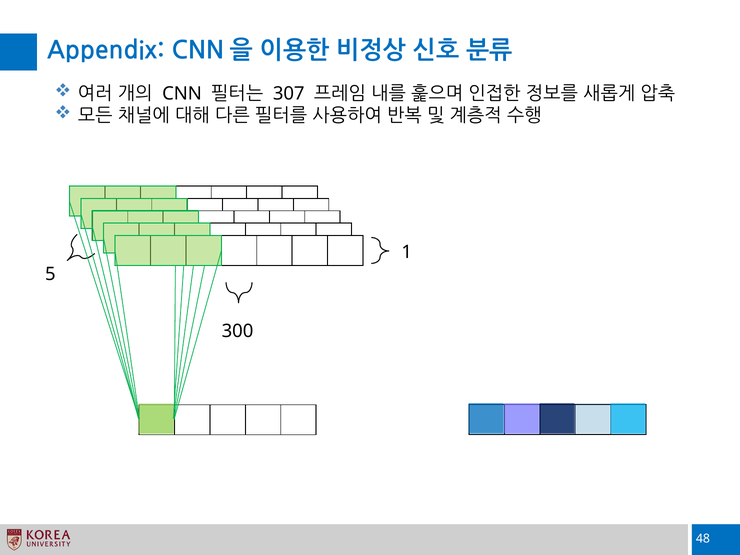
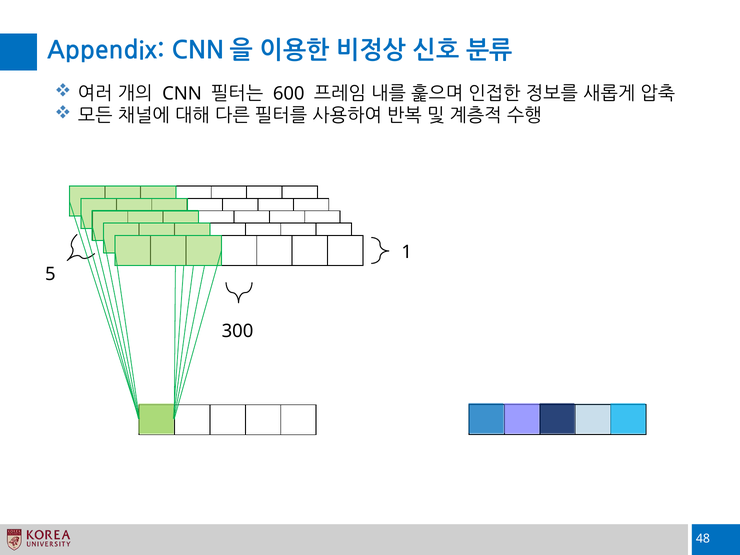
307: 307 -> 600 (289, 93)
